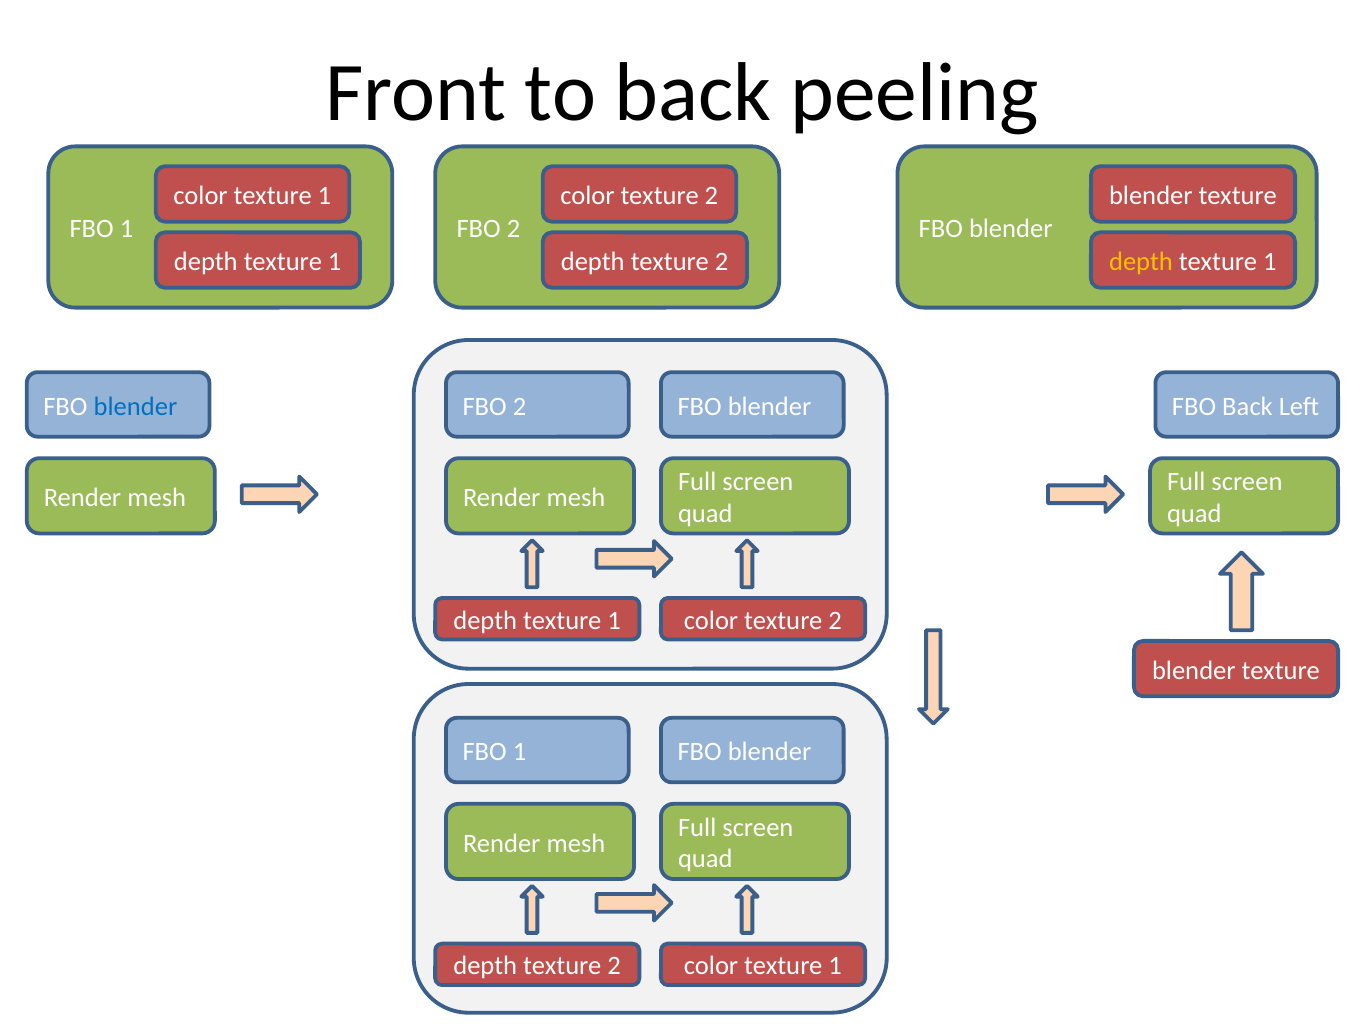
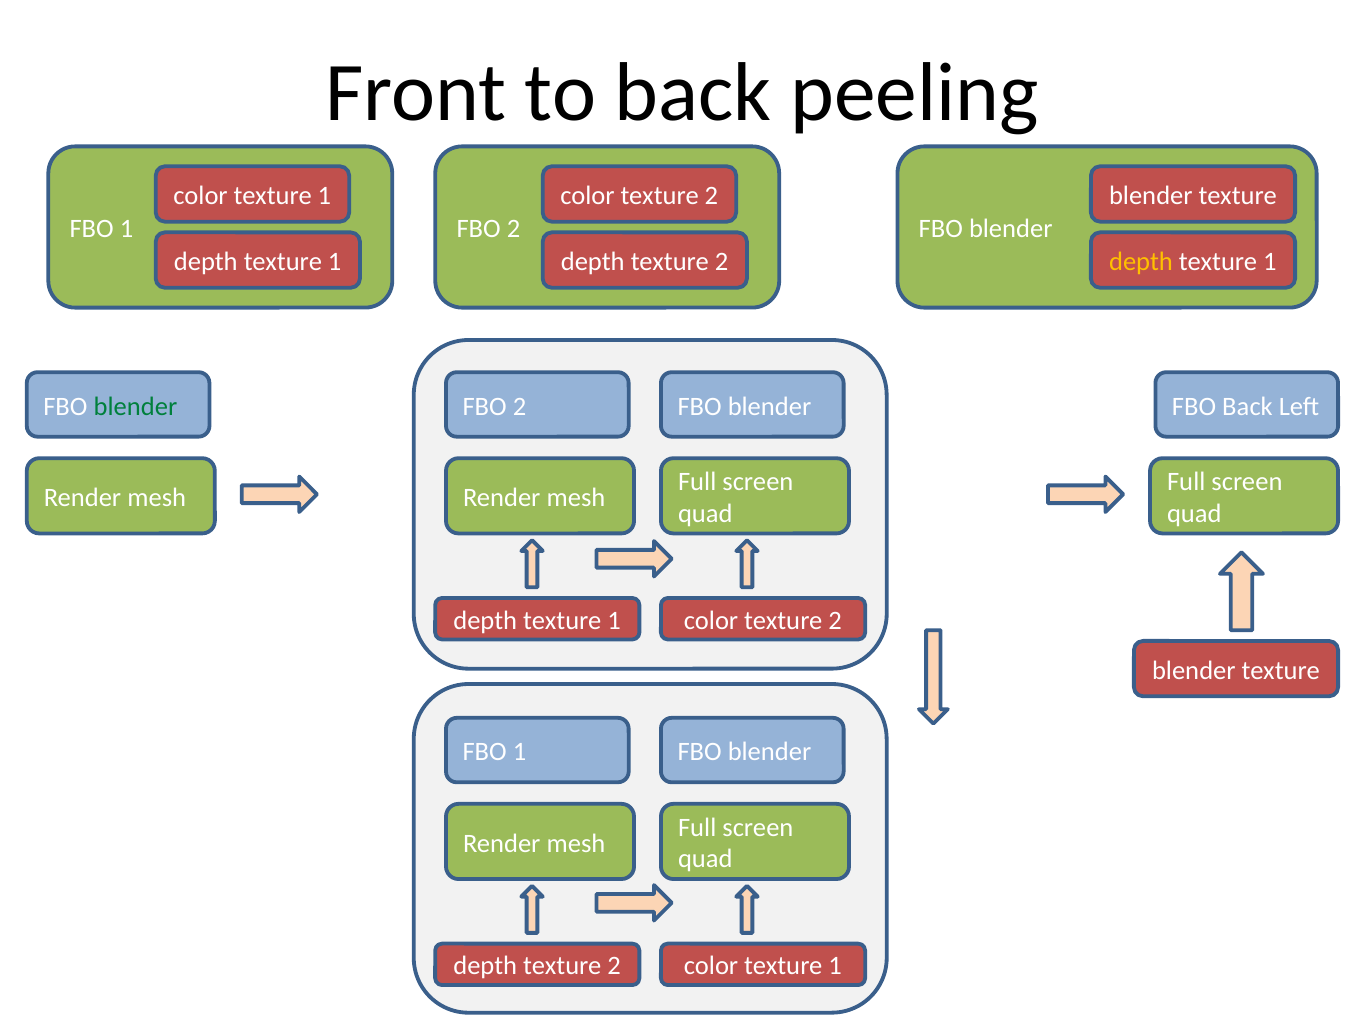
blender colour: blue -> green (135, 406)
